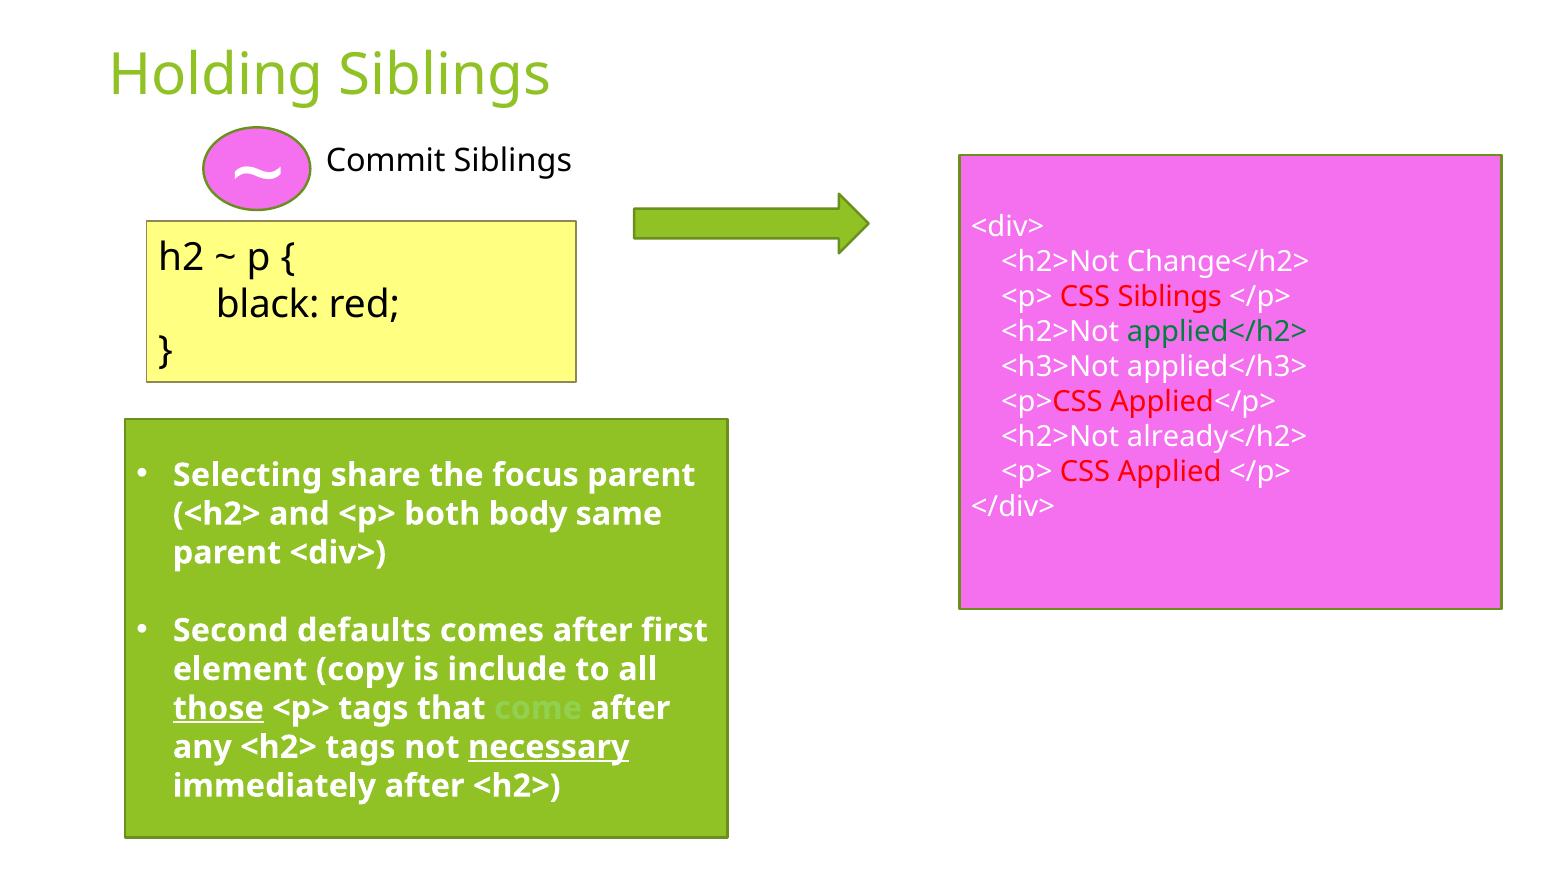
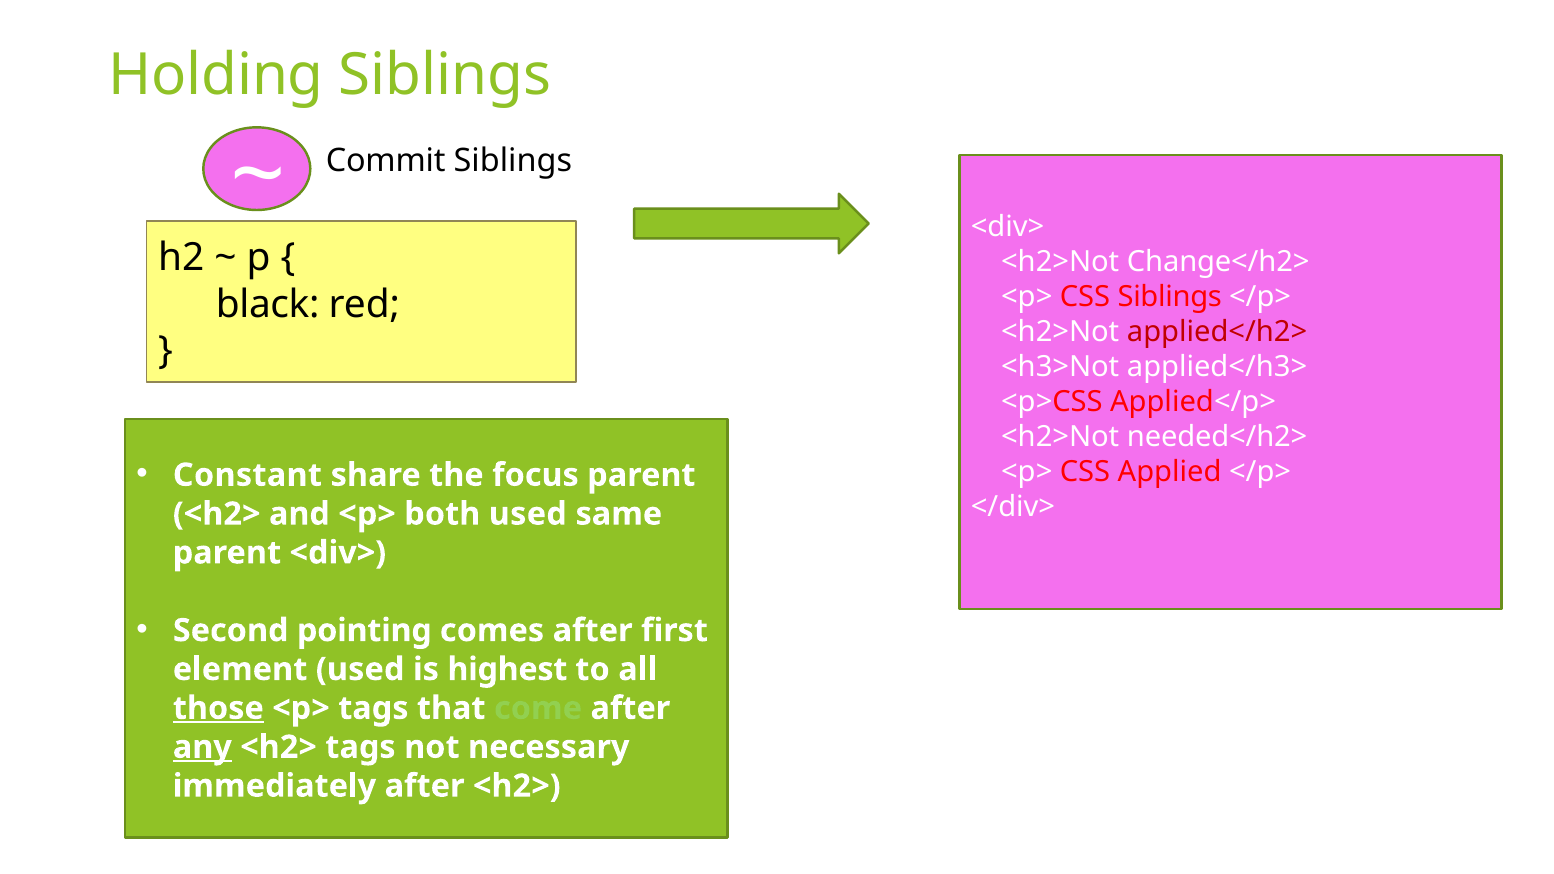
applied</h2> colour: green -> red (1217, 332)
already</h2>: already</h2> -> needed</h2> (1217, 437)
Selecting: Selecting -> Constant (247, 475)
both body: body -> used (528, 514)
defaults: defaults -> pointing (364, 631)
element copy: copy -> used (360, 669)
include: include -> highest (507, 669)
any underline: none -> present (202, 747)
necessary underline: present -> none (549, 747)
